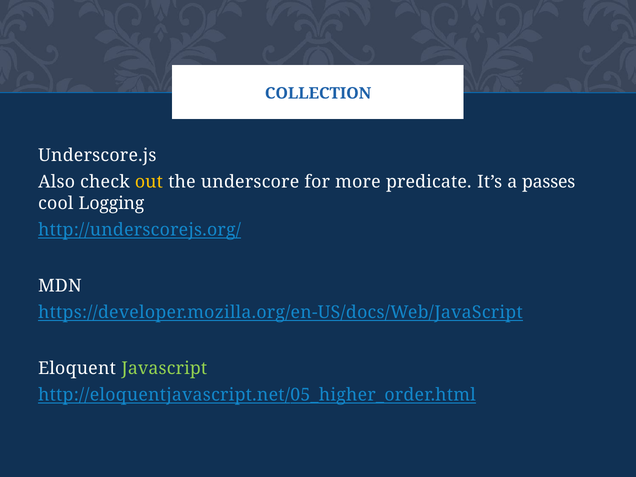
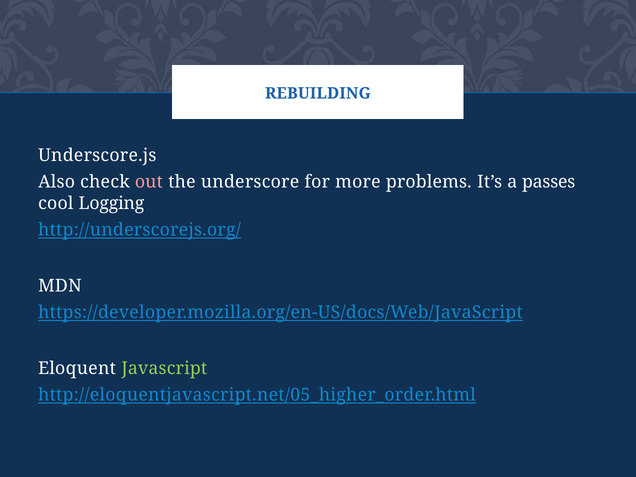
COLLECTION: COLLECTION -> REBUILDING (318, 93)
out colour: yellow -> pink (149, 182)
predicate: predicate -> problems (429, 182)
